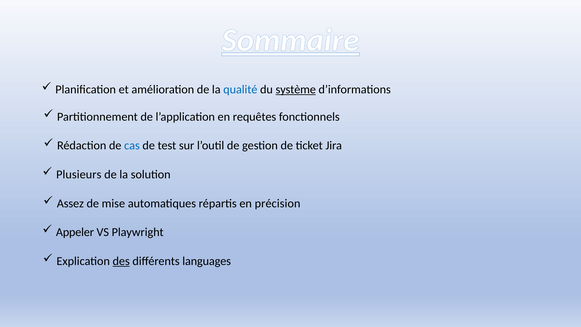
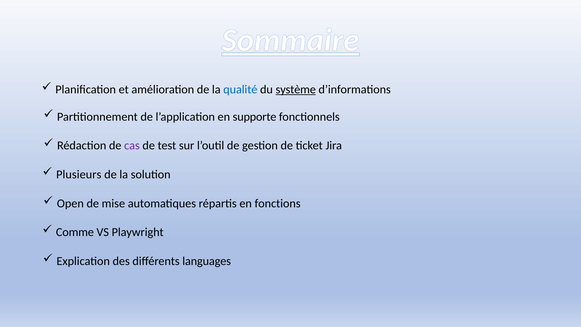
requêtes: requêtes -> supporte (255, 117)
cas colour: blue -> purple (132, 146)
Assez: Assez -> Open (70, 203)
précision: précision -> fonctions (278, 203)
Appeler: Appeler -> Comme (75, 232)
des underline: present -> none (121, 261)
